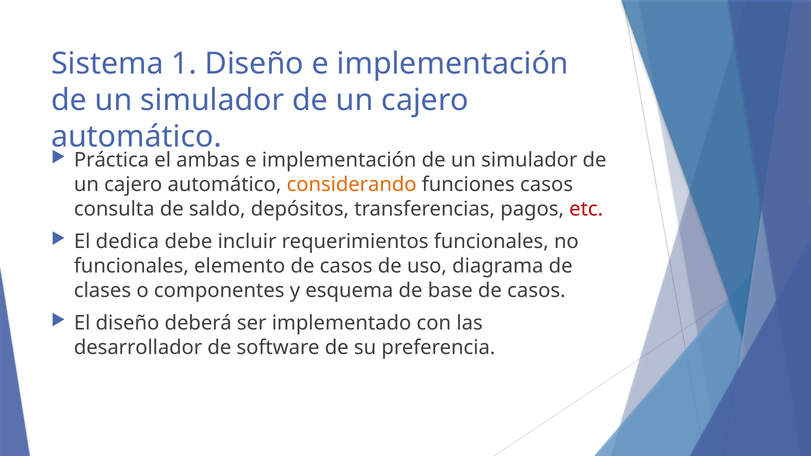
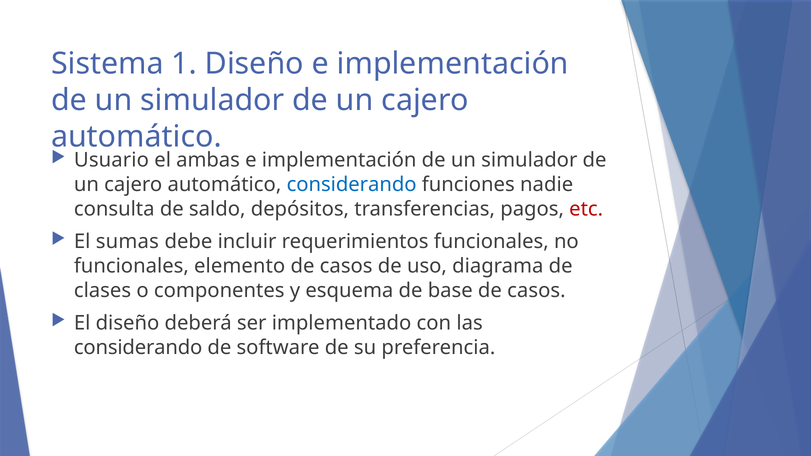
Práctica: Práctica -> Usuario (111, 160)
considerando colour: orange -> blue (352, 185)
funciones casos: casos -> nadie (547, 185)
dedica: dedica -> sumas (127, 242)
desarrollador: desarrollador -> considerando (138, 348)
